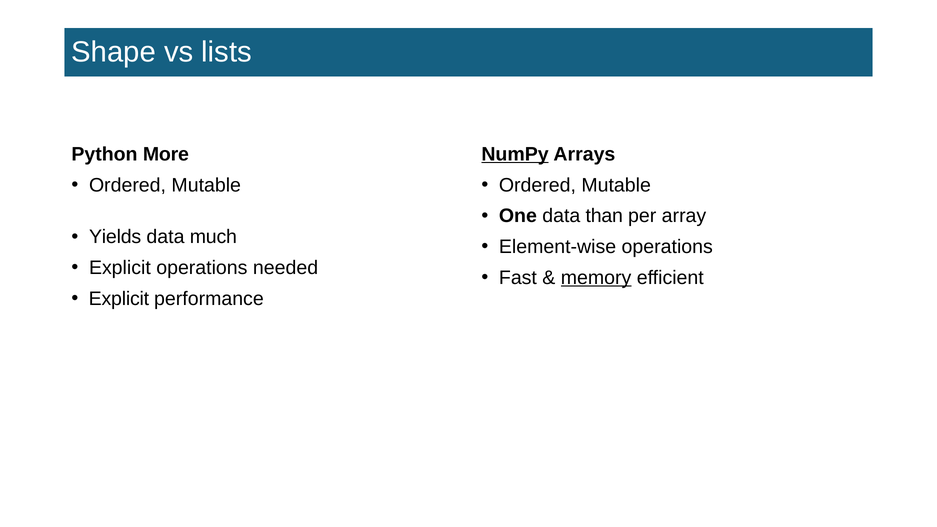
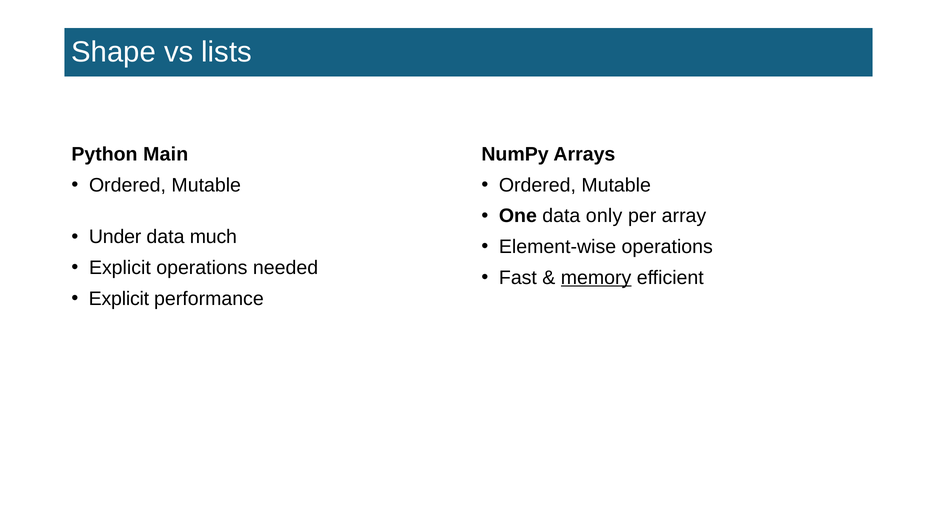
More: More -> Main (166, 154)
NumPy underline: present -> none (515, 154)
than: than -> only (604, 216)
Yields: Yields -> Under (115, 237)
